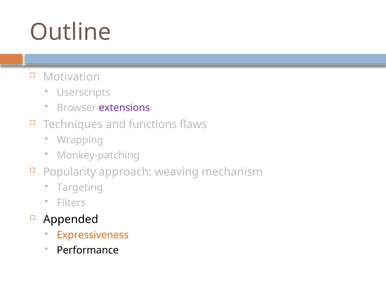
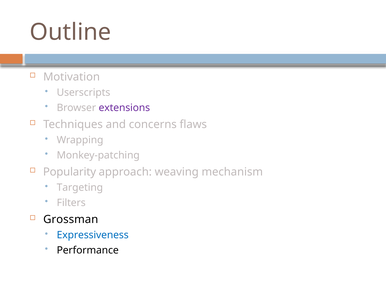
functions: functions -> concerns (153, 125)
Appended: Appended -> Grossman (71, 220)
Expressiveness colour: orange -> blue (93, 236)
